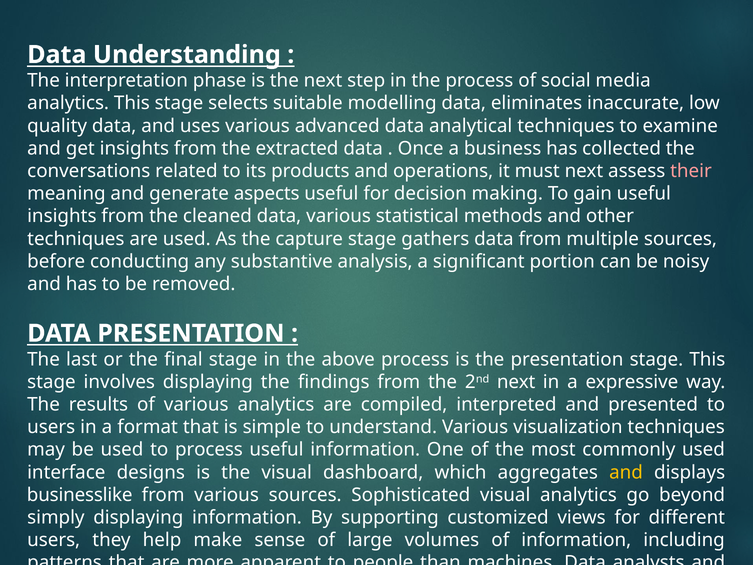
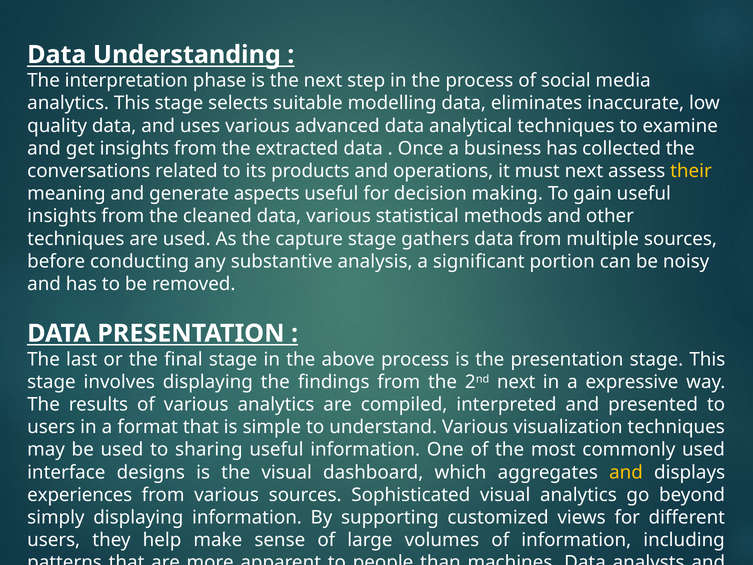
their colour: pink -> yellow (691, 171)
to process: process -> sharing (209, 450)
businesslike: businesslike -> experiences (80, 495)
